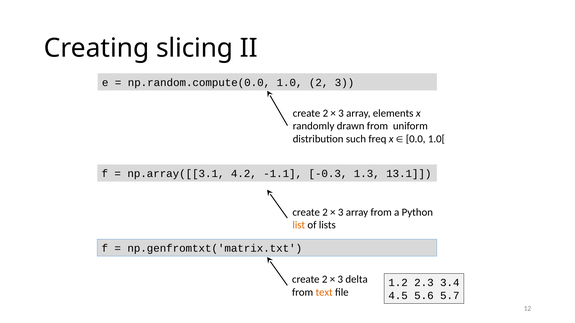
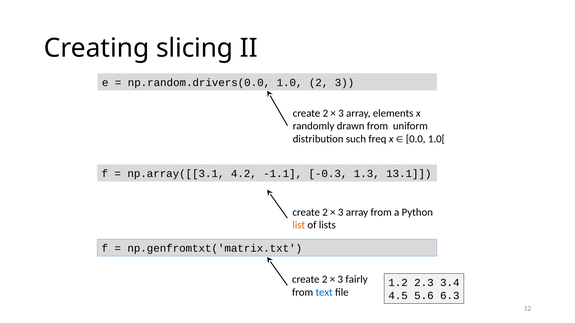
np.random.compute(0.0: np.random.compute(0.0 -> np.random.drivers(0.0 (199, 83)
delta: delta -> fairly (357, 280)
text colour: orange -> blue (324, 293)
5.7: 5.7 -> 6.3 (450, 296)
